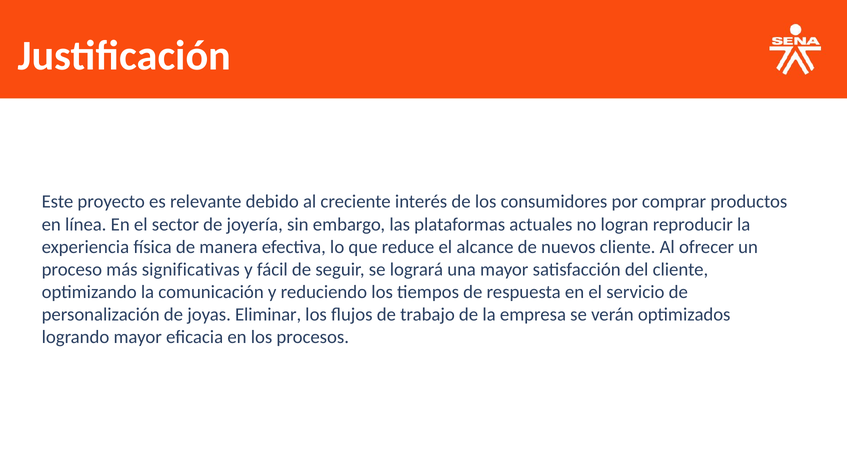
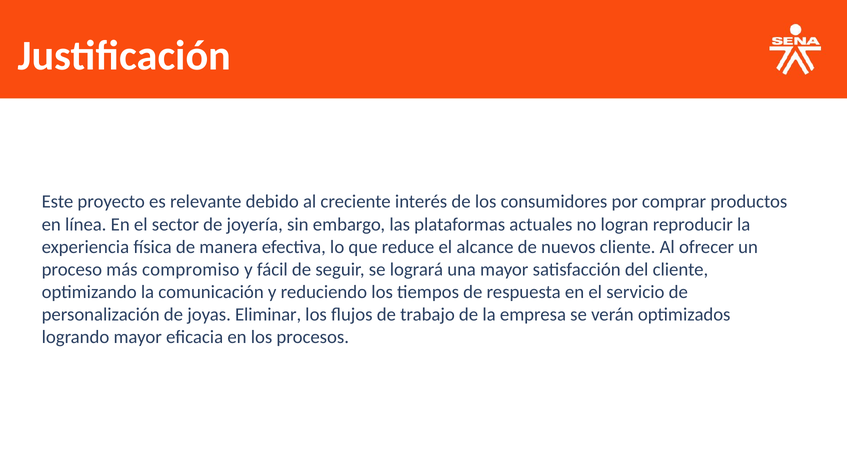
significativas: significativas -> compromiso (191, 270)
